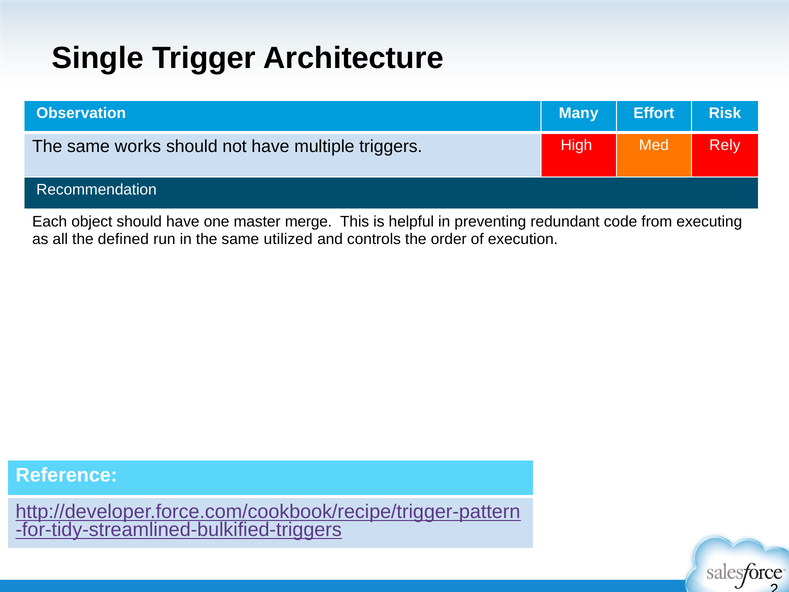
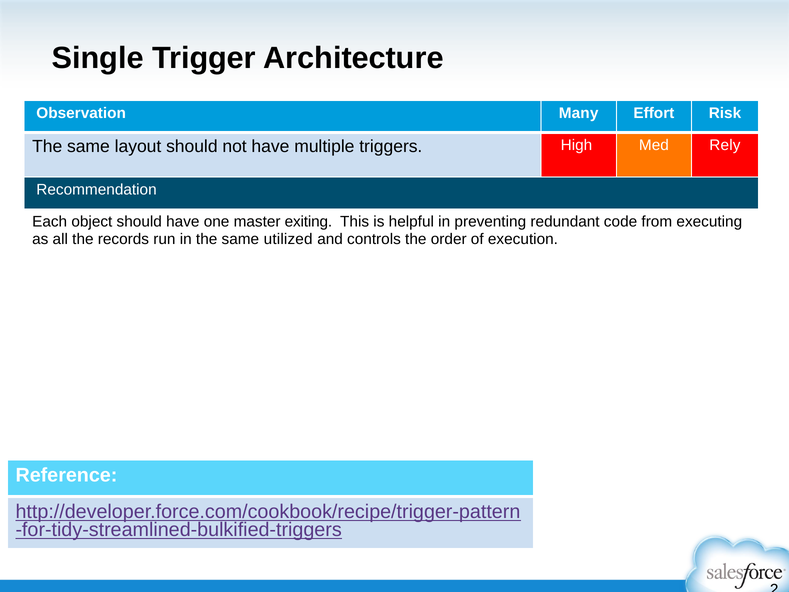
works: works -> layout (138, 146)
merge: merge -> exiting (308, 222)
defined: defined -> records (123, 239)
